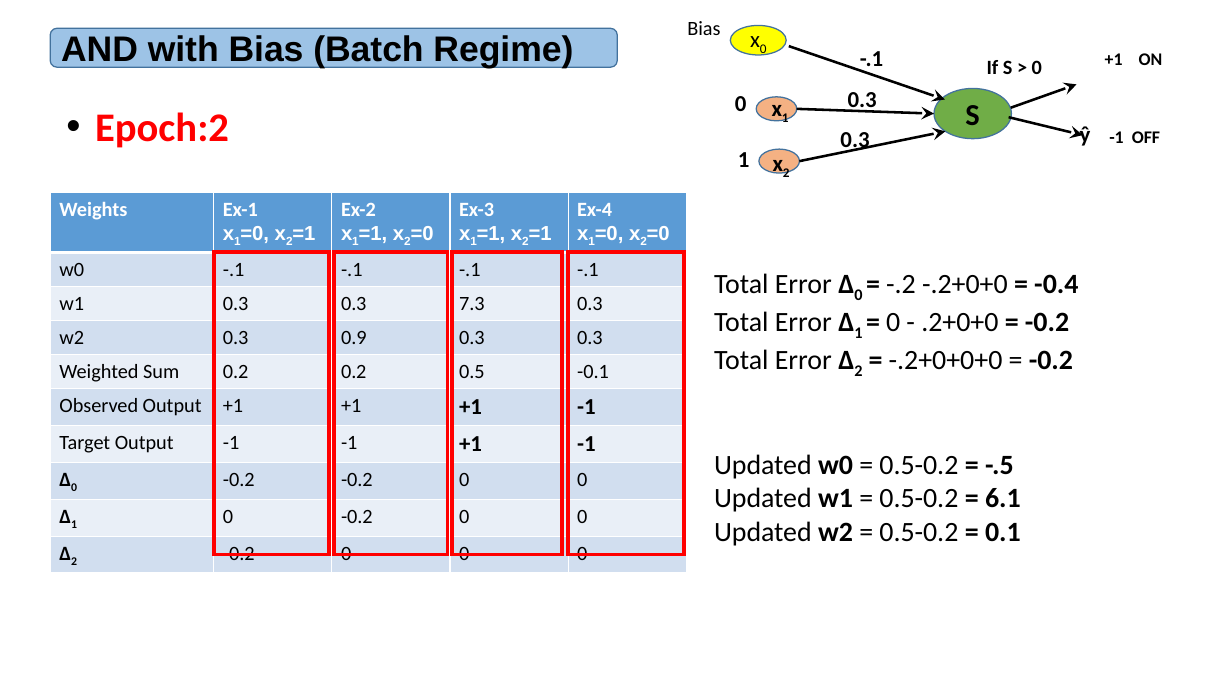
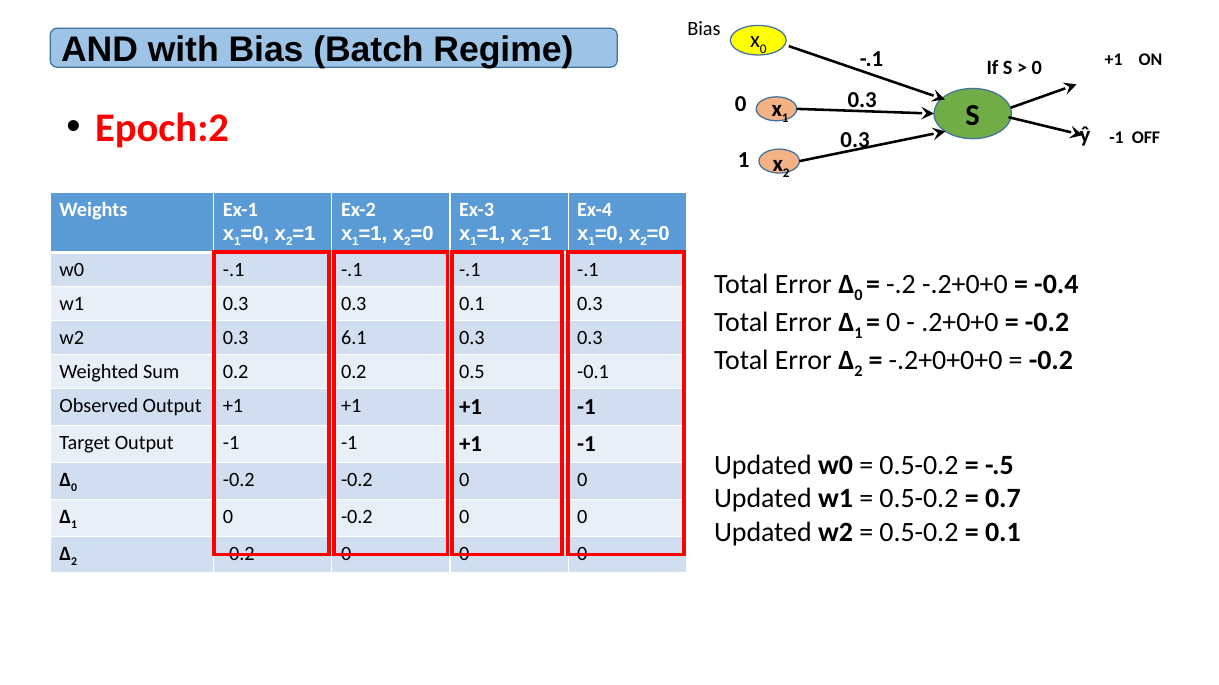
0.3 7.3: 7.3 -> 0.1 (472, 304)
0.9: 0.9 -> 6.1 (354, 338)
6.1: 6.1 -> 0.7 (1003, 499)
